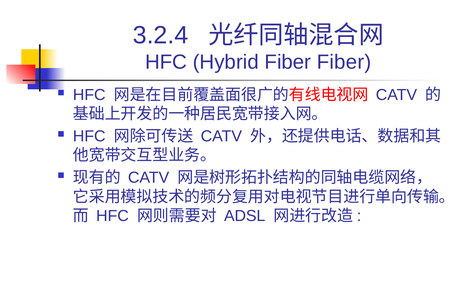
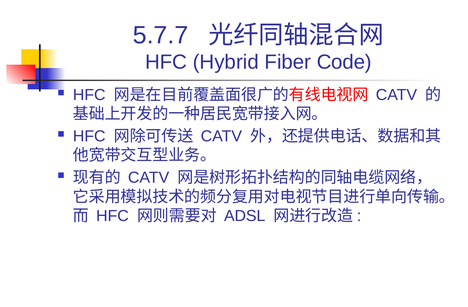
3.2.4: 3.2.4 -> 5.7.7 (161, 35)
Fiber Fiber: Fiber -> Code (344, 62)
